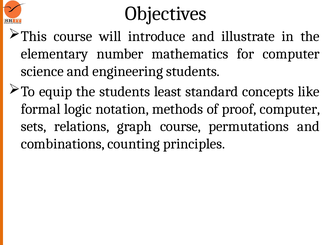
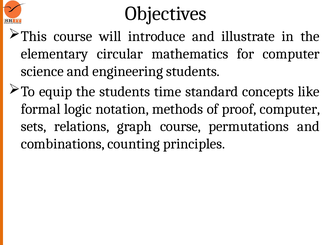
number: number -> circular (120, 54)
least: least -> time (168, 91)
